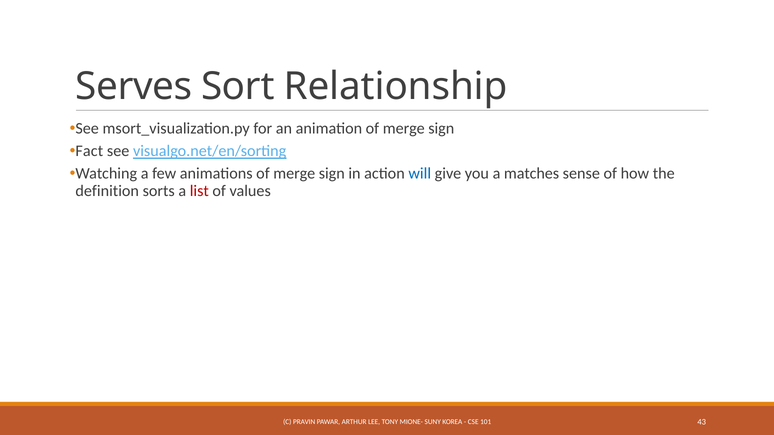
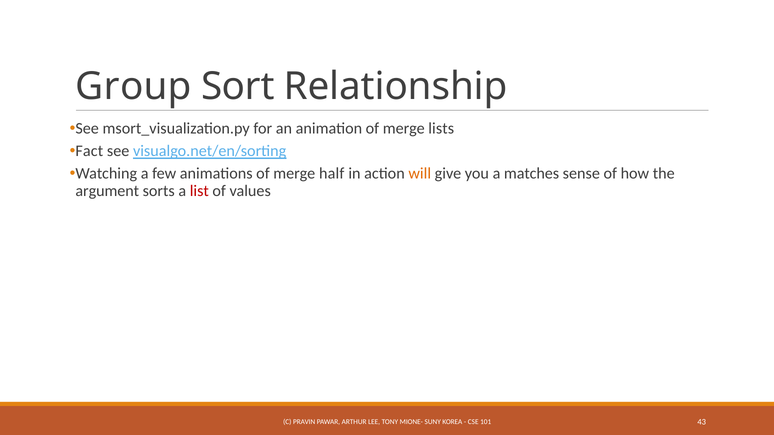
Serves: Serves -> Group (134, 87)
animation of merge sign: sign -> lists (441, 129)
animations of merge sign: sign -> half (332, 174)
will colour: blue -> orange (420, 174)
definition: definition -> argument (107, 191)
